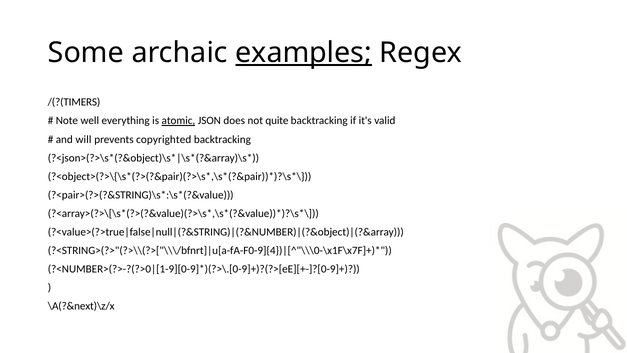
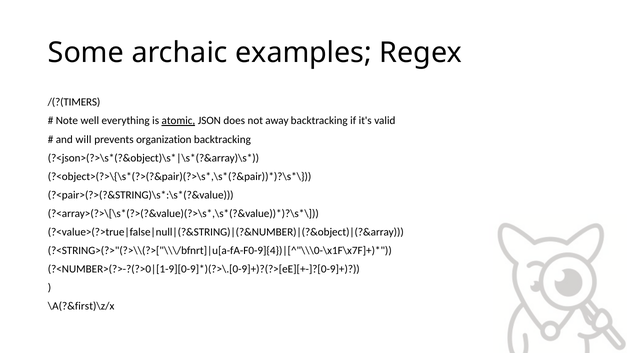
examples underline: present -> none (304, 53)
quite: quite -> away (277, 121)
copyrighted: copyrighted -> organization (164, 139)
\A(?&next)\z/x: \A(?&next)\z/x -> \A(?&first)\z/x (81, 306)
